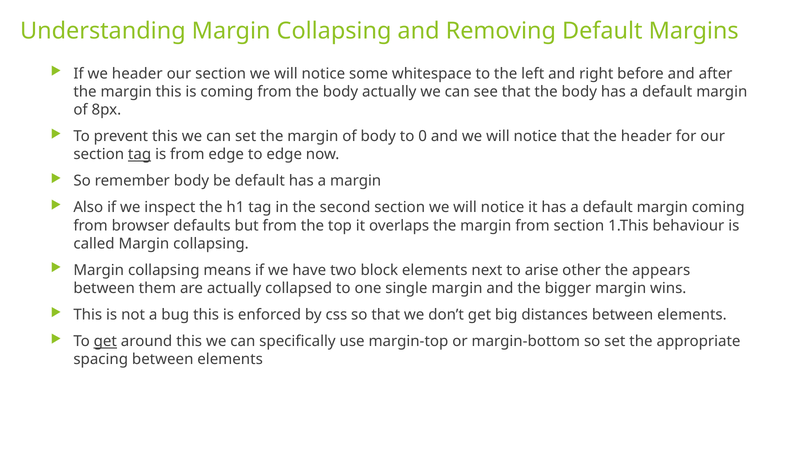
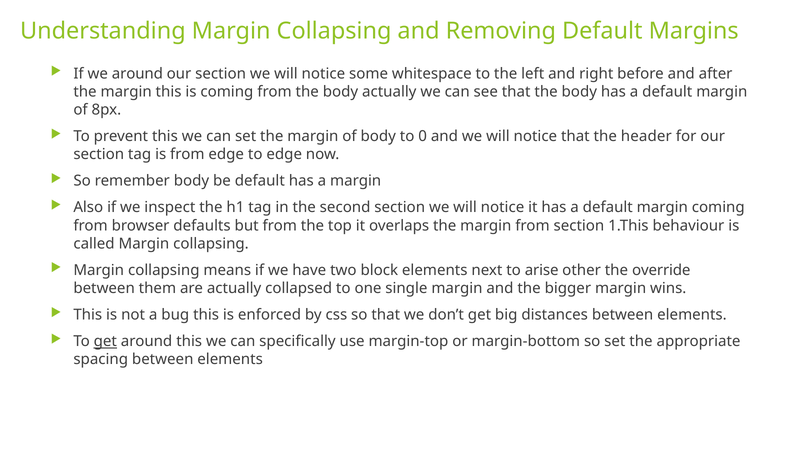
we header: header -> around (137, 74)
tag underline: present -> none (140, 154)
appears: appears -> override (661, 270)
